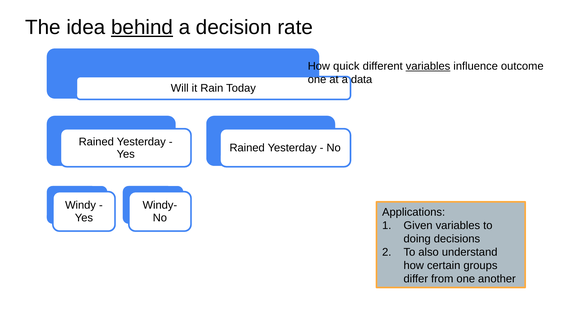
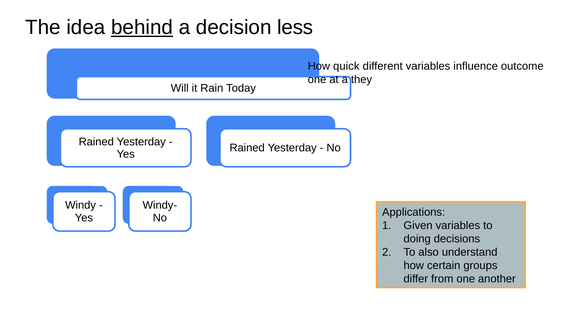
rate: rate -> less (295, 27)
variables underline: present -> none (428, 66)
data: data -> they (362, 80)
